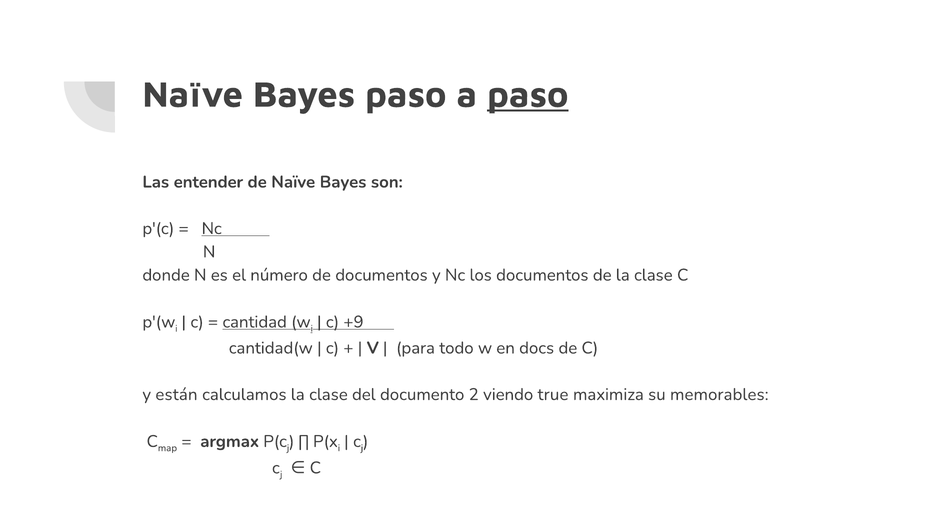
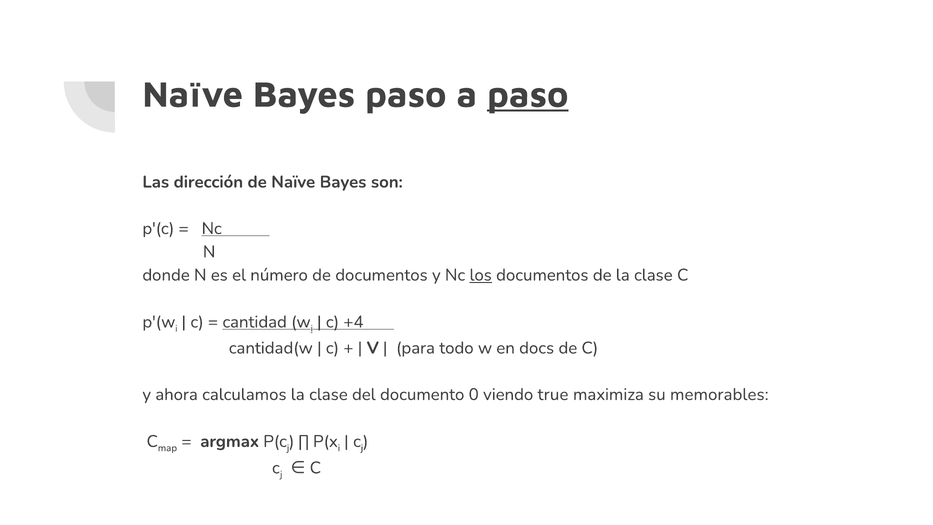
entender: entender -> dirección (208, 182)
los underline: none -> present (481, 275)
+9: +9 -> +4 (353, 322)
están: están -> ahora (177, 394)
2: 2 -> 0 (474, 394)
